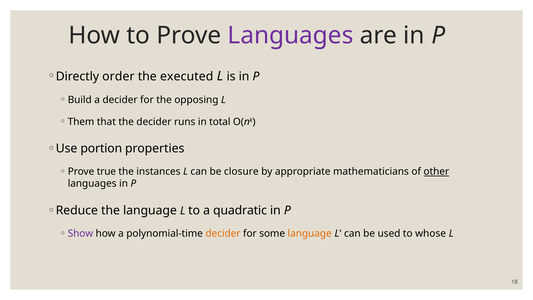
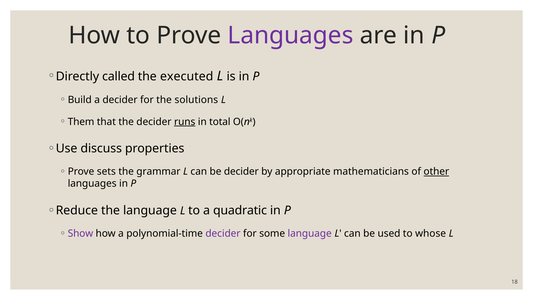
order: order -> called (119, 76)
opposing: opposing -> solutions (196, 100)
runs underline: none -> present (185, 122)
portion: portion -> discuss (101, 148)
true: true -> sets (106, 172)
instances: instances -> grammar (158, 172)
be closure: closure -> decider (241, 172)
decider colour: orange -> purple (223, 234)
language colour: orange -> purple (310, 234)
